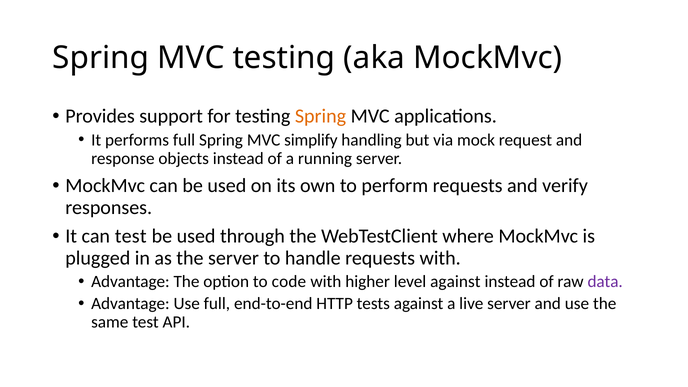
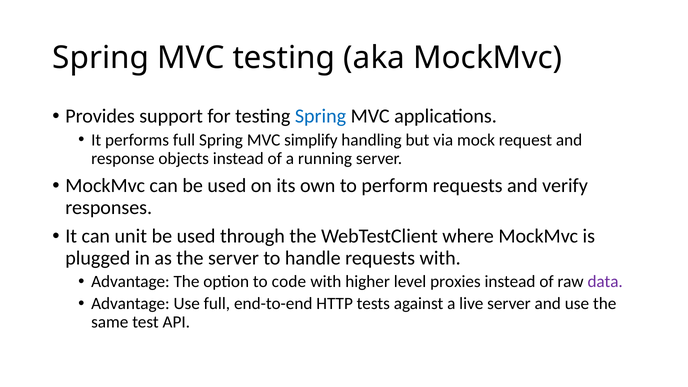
Spring colour: orange -> blue (320, 116)
can test: test -> unit (131, 236)
level against: against -> proxies (455, 282)
